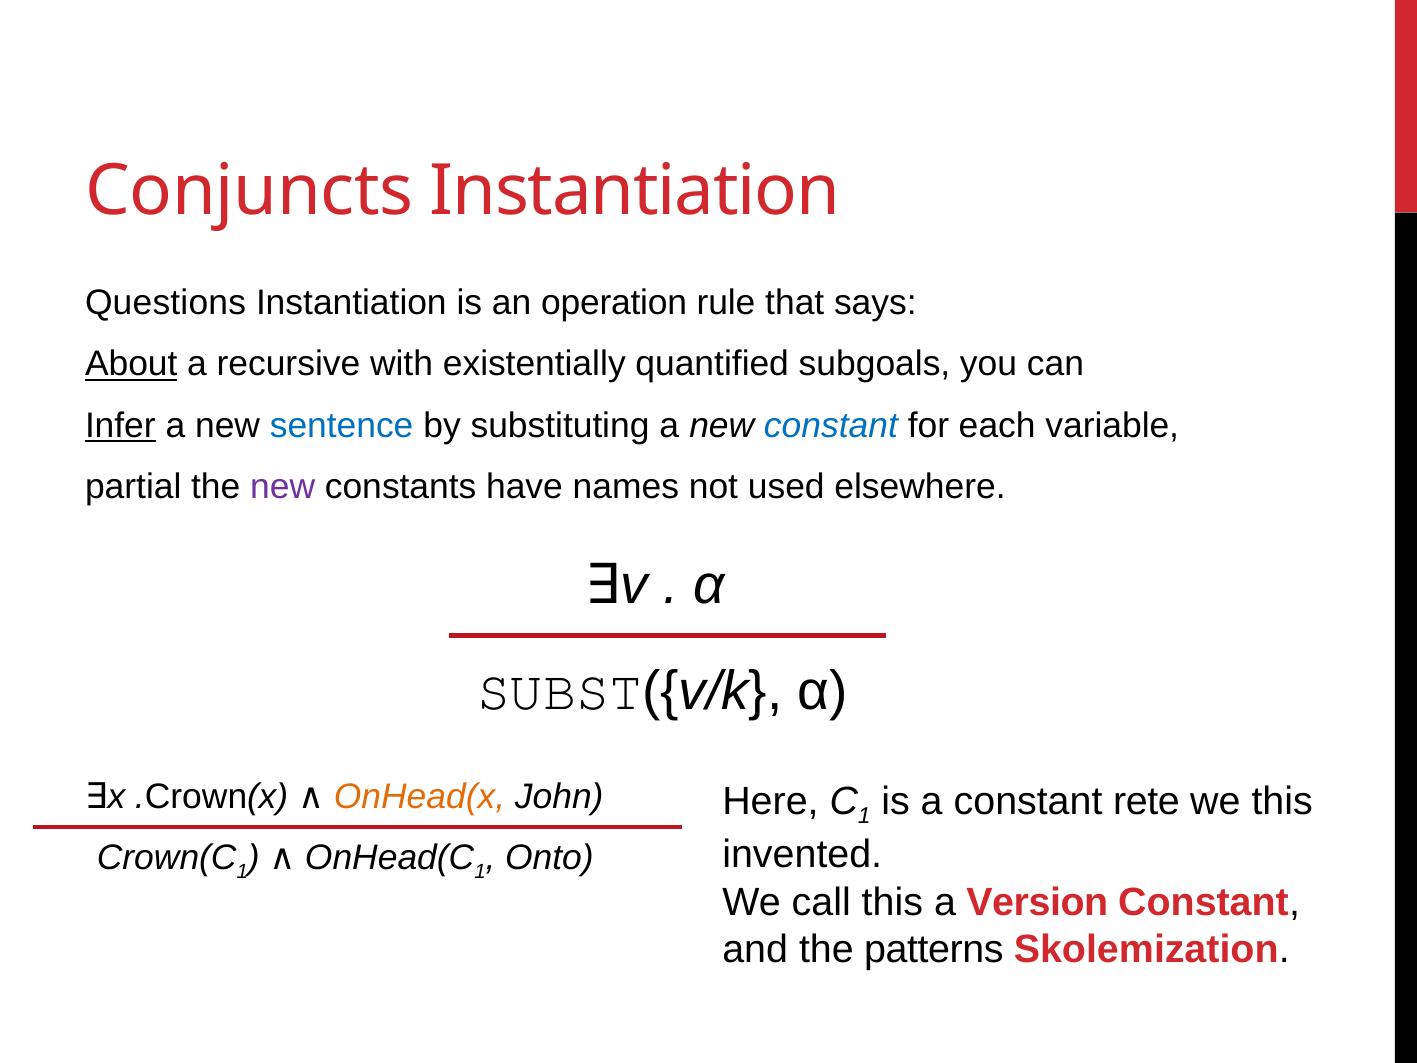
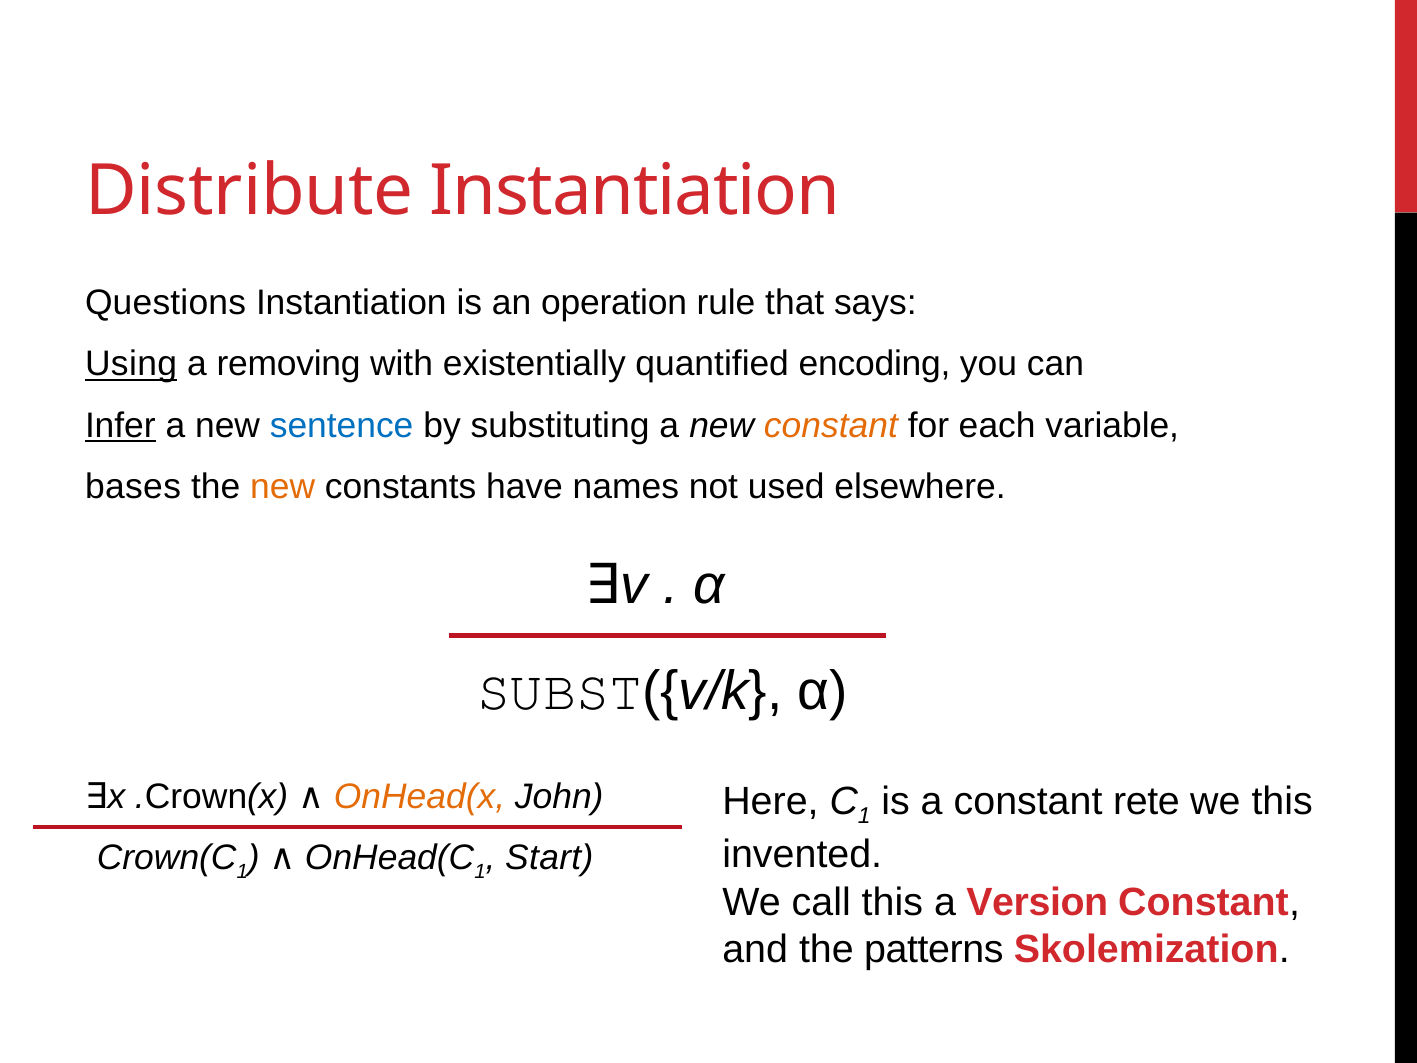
Conjuncts: Conjuncts -> Distribute (249, 192)
About: About -> Using (131, 364)
recursive: recursive -> removing (289, 364)
subgoals: subgoals -> encoding (875, 364)
constant colour: blue -> orange (831, 425)
partial: partial -> bases (133, 487)
new colour: purple -> orange (283, 487)
Onto: Onto -> Start (549, 857)
